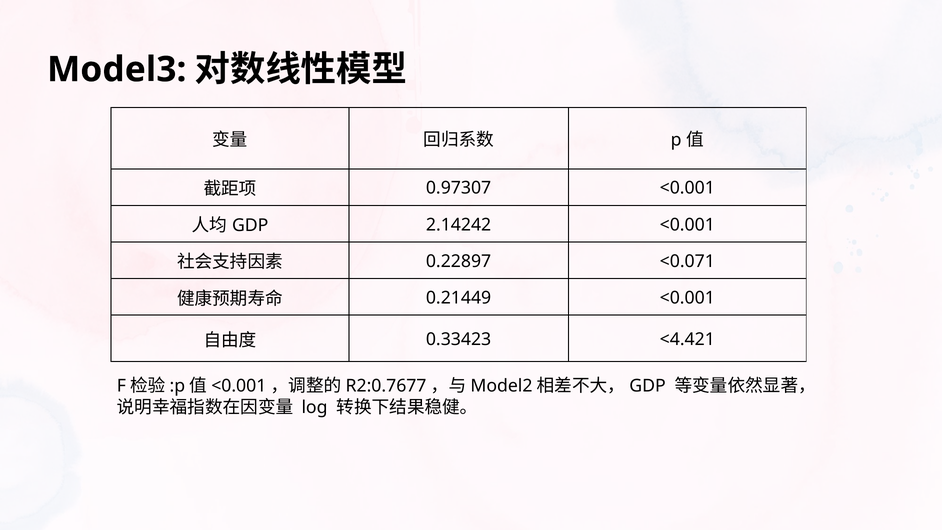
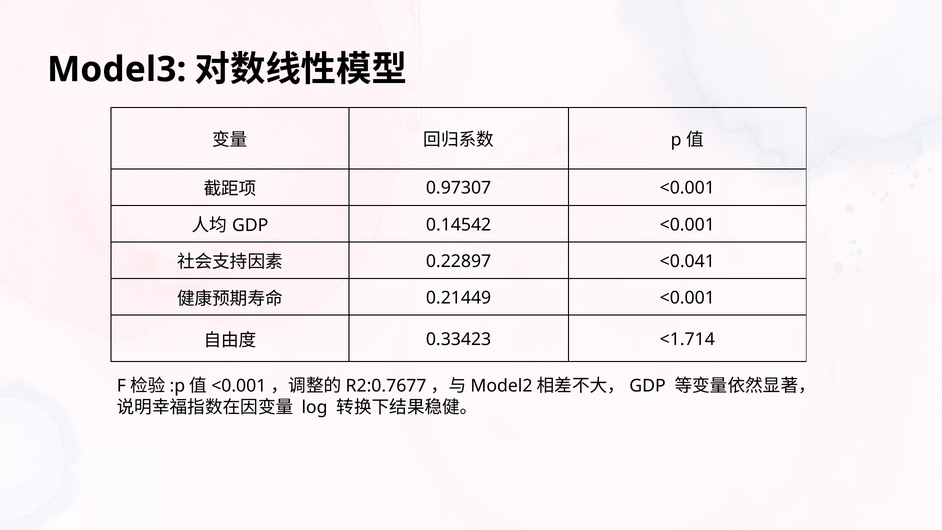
2.14242: 2.14242 -> 0.14542 (459, 225)
<0.071: <0.071 -> <0.041 (687, 261)
<4.421: <4.421 -> <1.714 (687, 339)
